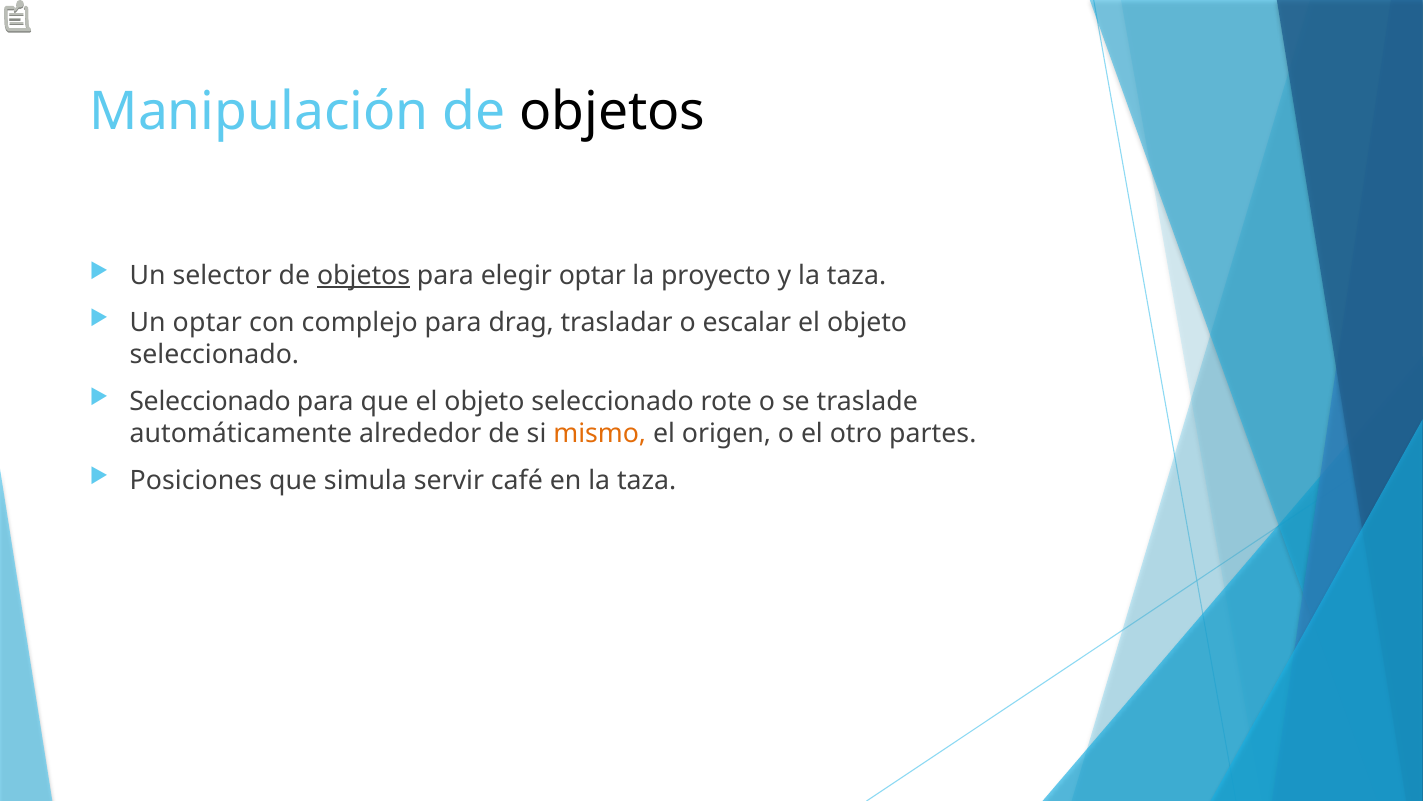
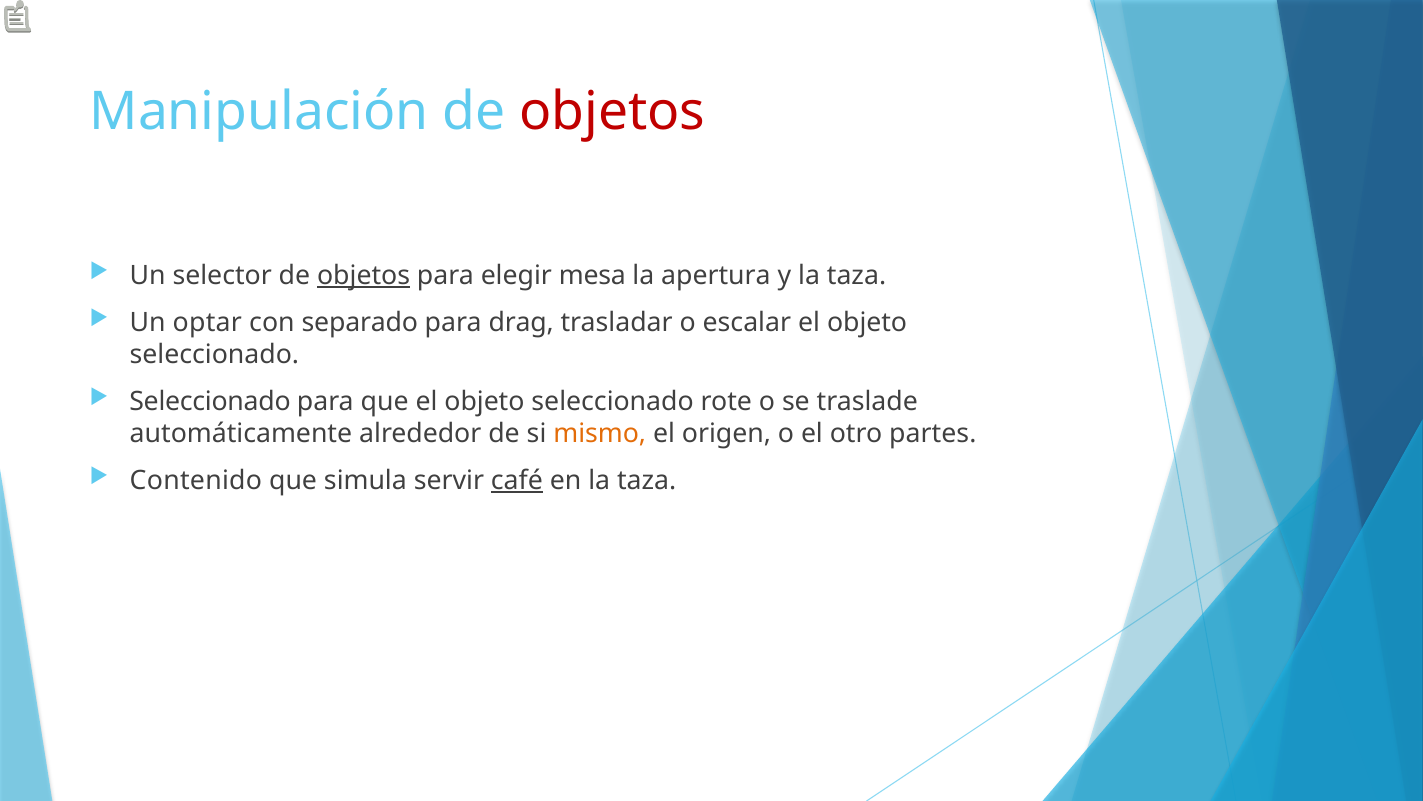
objetos colour: black -> red (612, 112)
elegir optar: optar -> mesa (592, 275)
proyecto: proyecto -> apertura (716, 275)
complejo: complejo -> separado (360, 322)
Posiciones: Posiciones -> Contenido (196, 480)
café underline: none -> present (517, 480)
